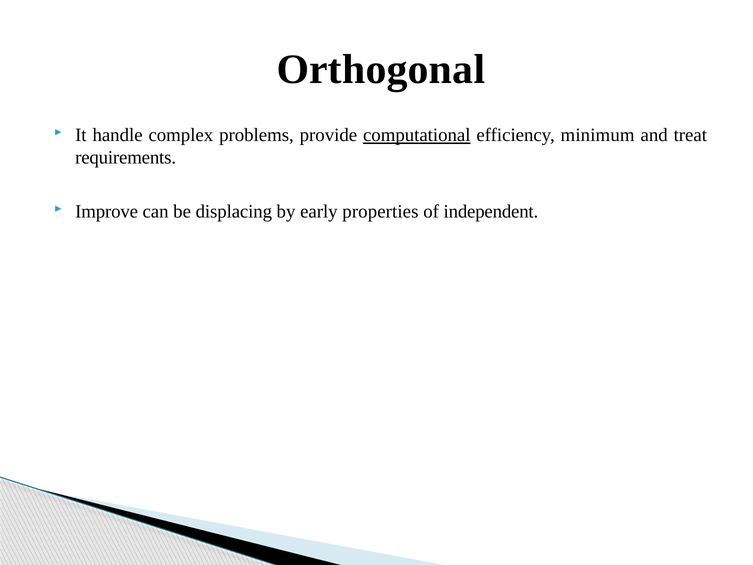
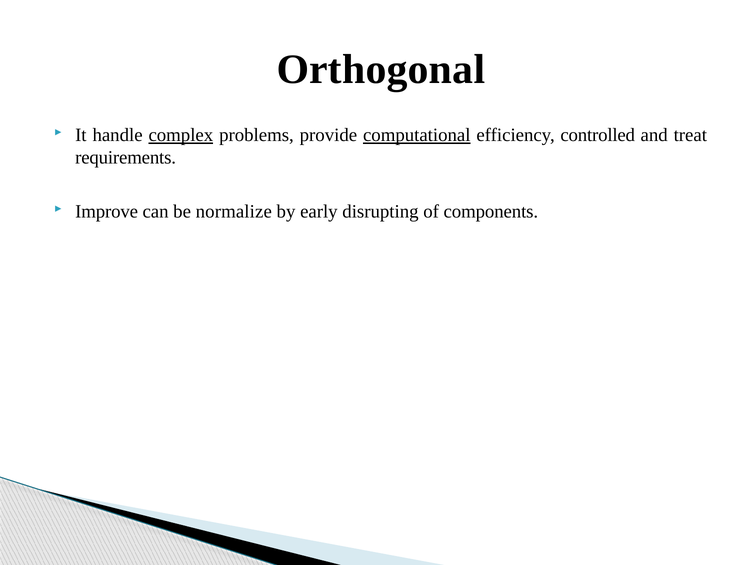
complex underline: none -> present (181, 135)
minimum: minimum -> controlled (598, 135)
displacing: displacing -> normalize (234, 211)
properties: properties -> disrupting (380, 211)
independent: independent -> components (491, 211)
